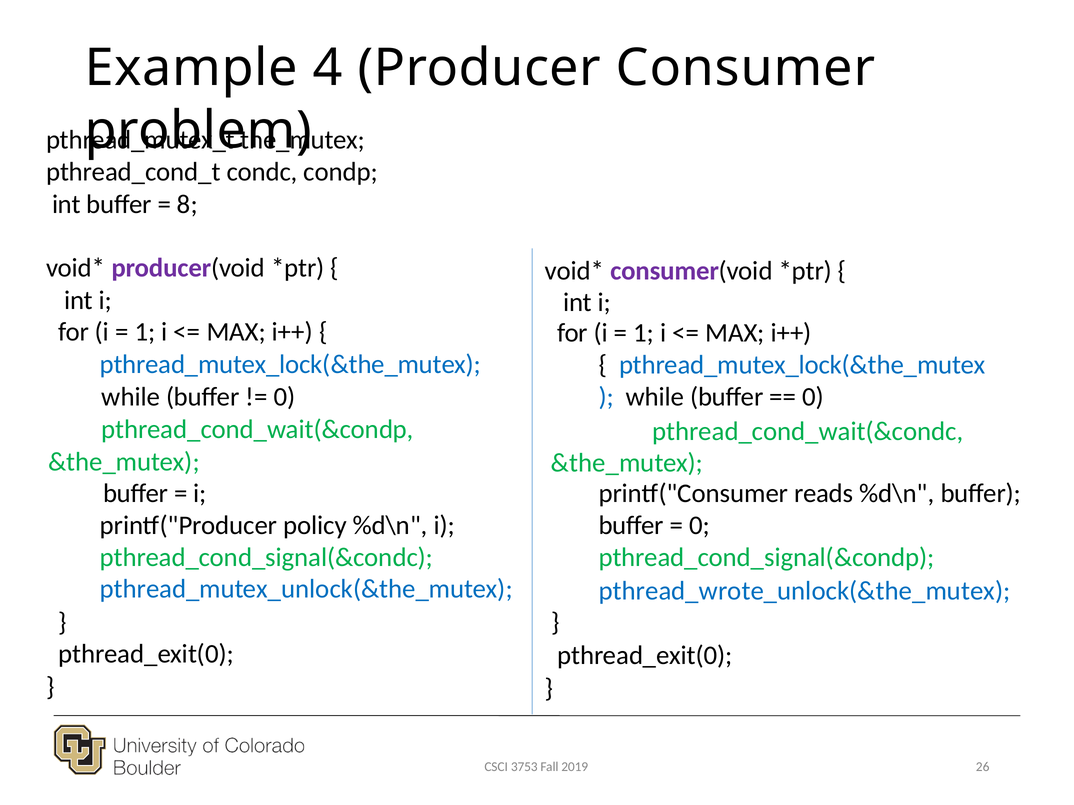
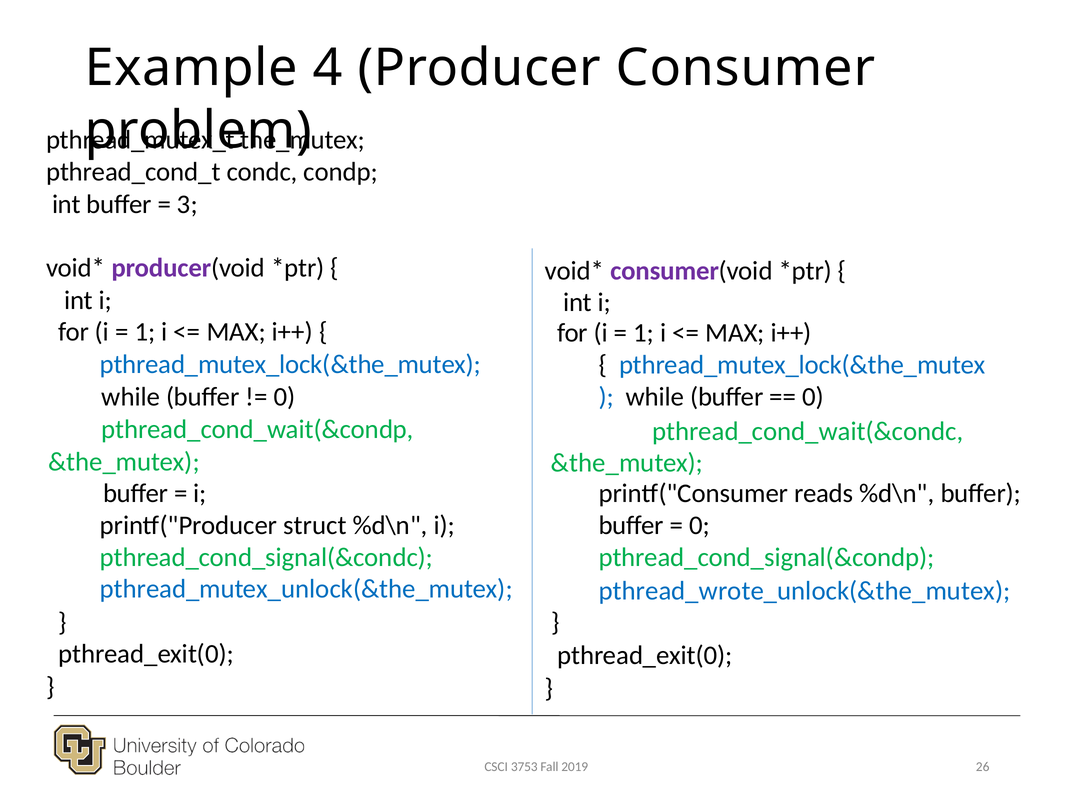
8: 8 -> 3 (187, 204)
policy: policy -> struct (315, 526)
